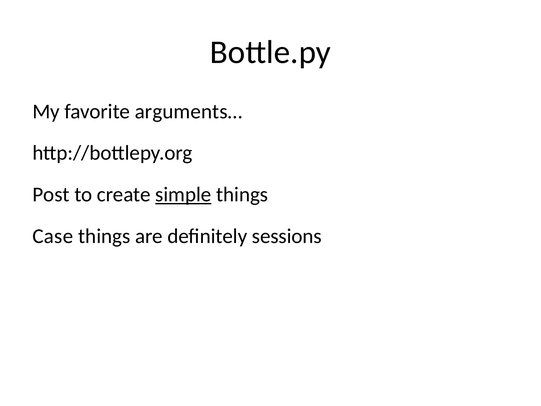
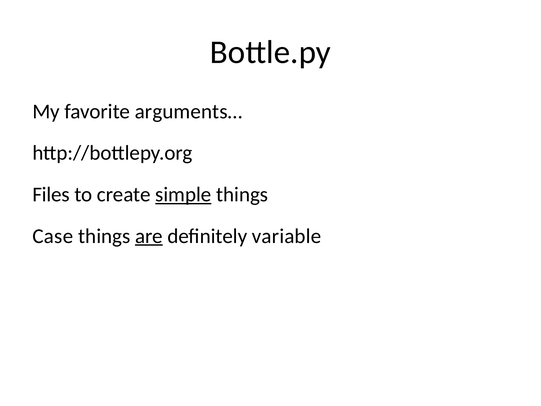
Post: Post -> Files (51, 194)
are underline: none -> present (149, 236)
sessions: sessions -> variable (287, 236)
